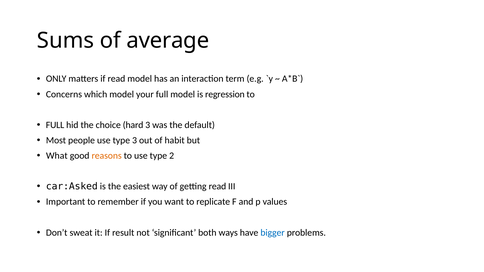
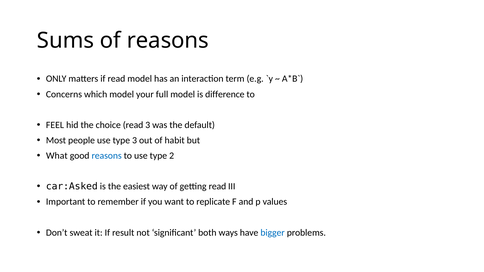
of average: average -> reasons (168, 41)
regression: regression -> difference (225, 94)
FULL: FULL -> FEEL (55, 125)
choice hard: hard -> read (133, 125)
reasons colour: orange -> blue (107, 156)
